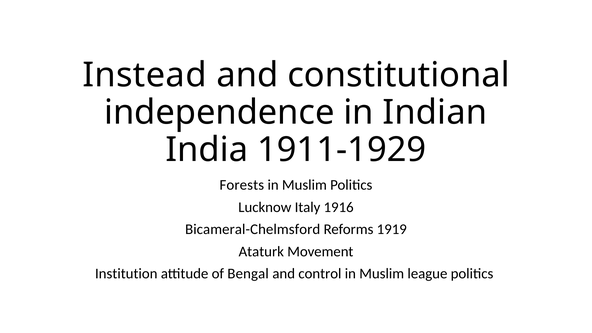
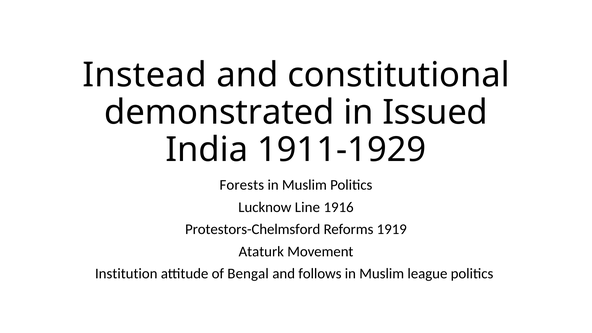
independence: independence -> demonstrated (219, 112)
Indian: Indian -> Issued (435, 112)
Italy: Italy -> Line (307, 207)
Bicameral-Chelmsford: Bicameral-Chelmsford -> Protestors-Chelmsford (253, 229)
control: control -> follows (320, 274)
